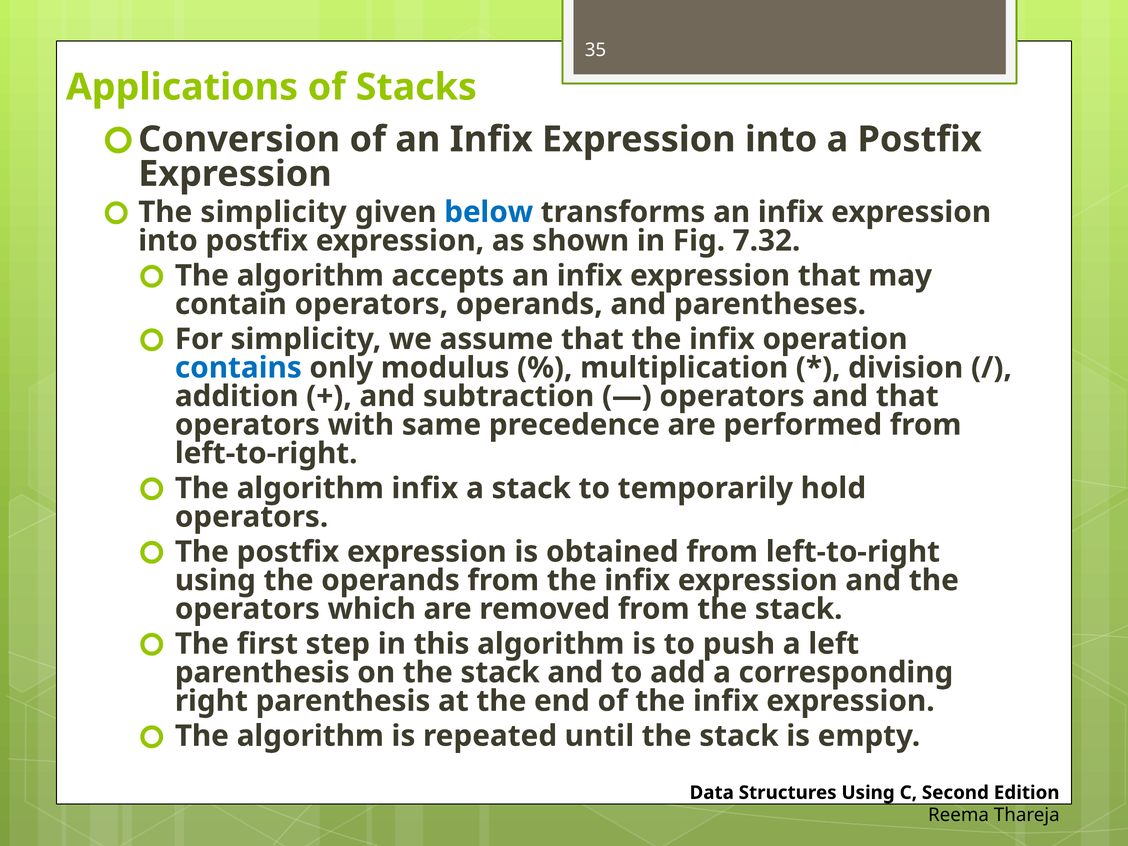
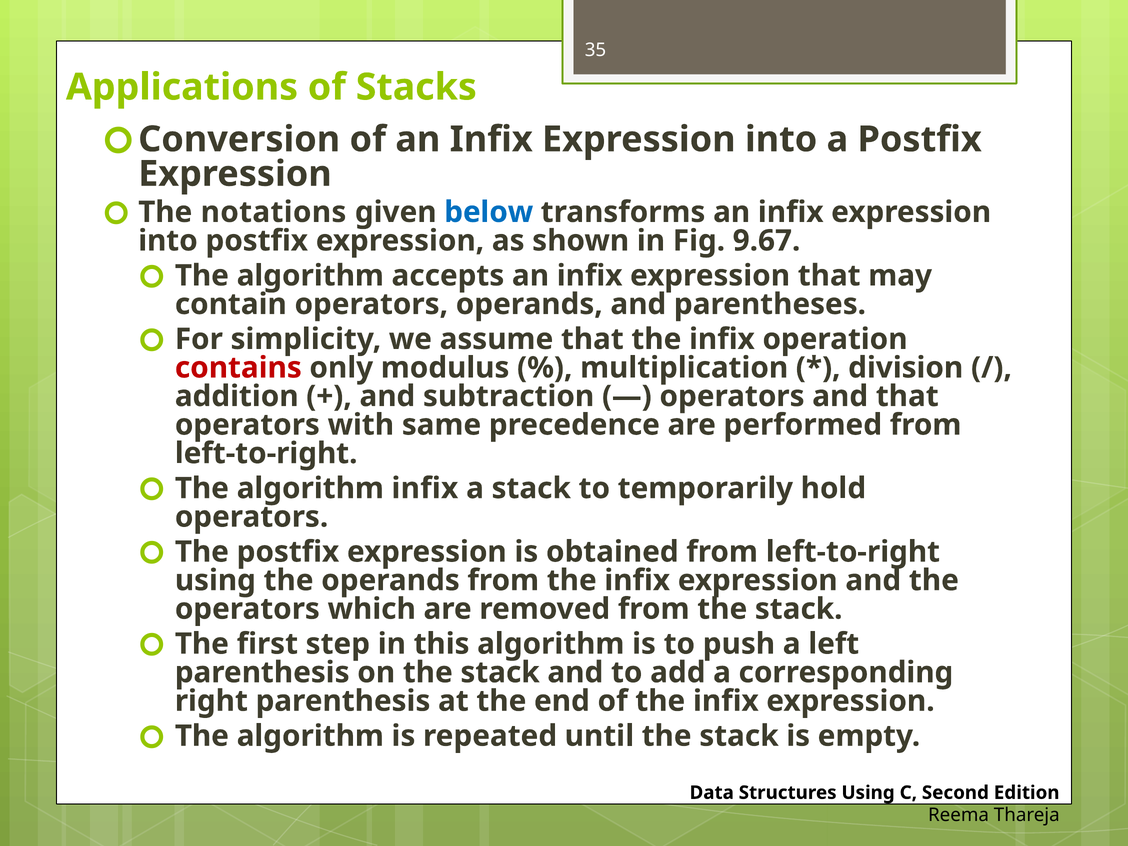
The simplicity: simplicity -> notations (273, 212)
7.32: 7.32 -> 9.67 (767, 241)
contains colour: blue -> red (238, 368)
